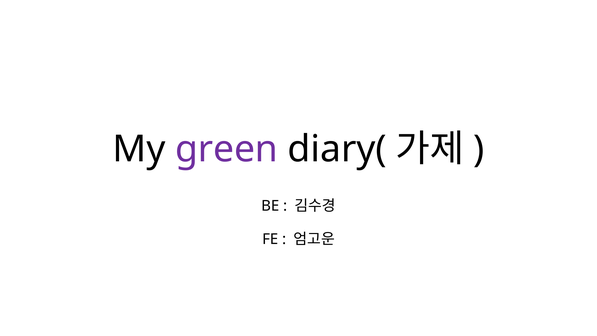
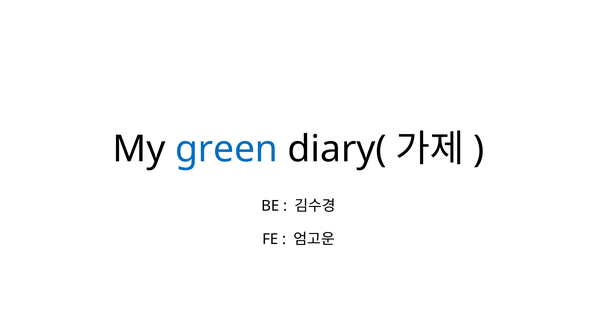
green colour: purple -> blue (227, 149)
